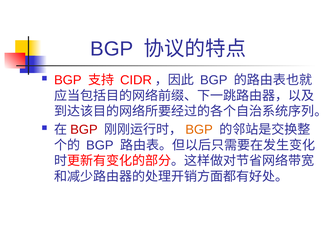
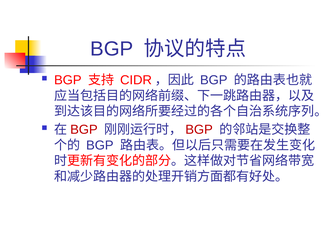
BGP colour: orange -> red (199, 130)
